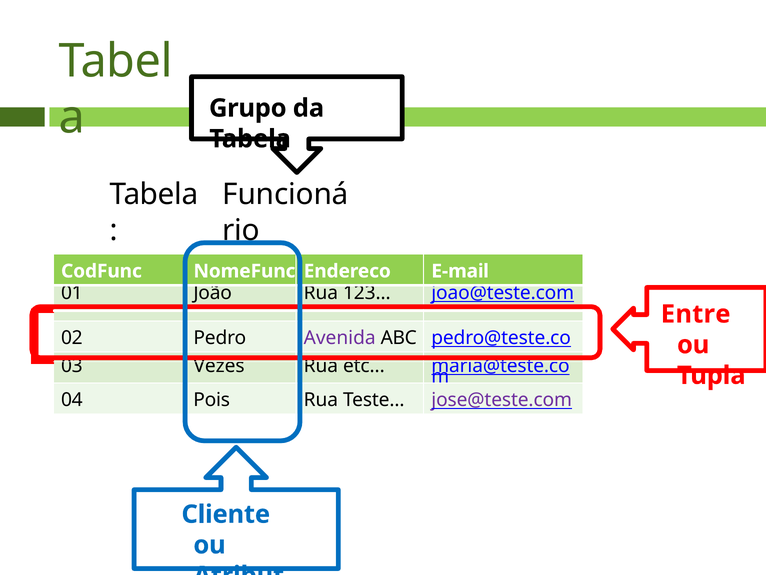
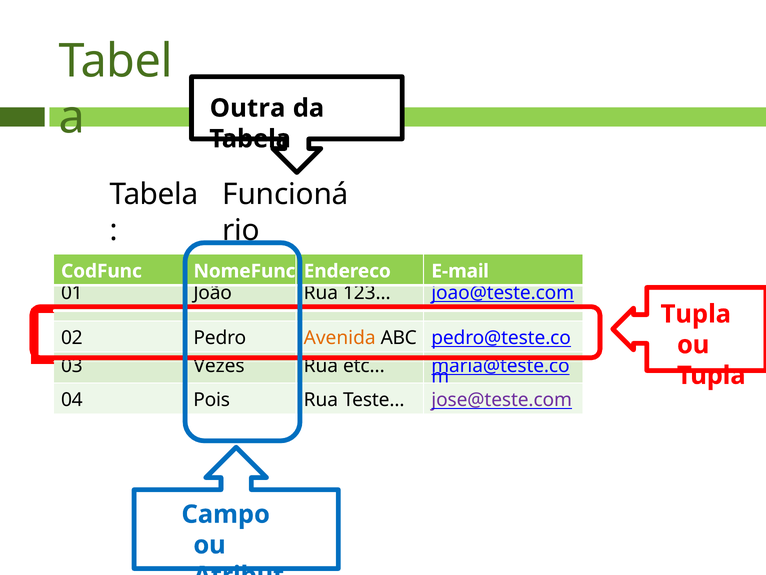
Grupo: Grupo -> Outra (248, 108)
Entre: Entre -> Tupla (696, 314)
Avenida colour: purple -> orange (340, 338)
Cliente: Cliente -> Campo (226, 514)
